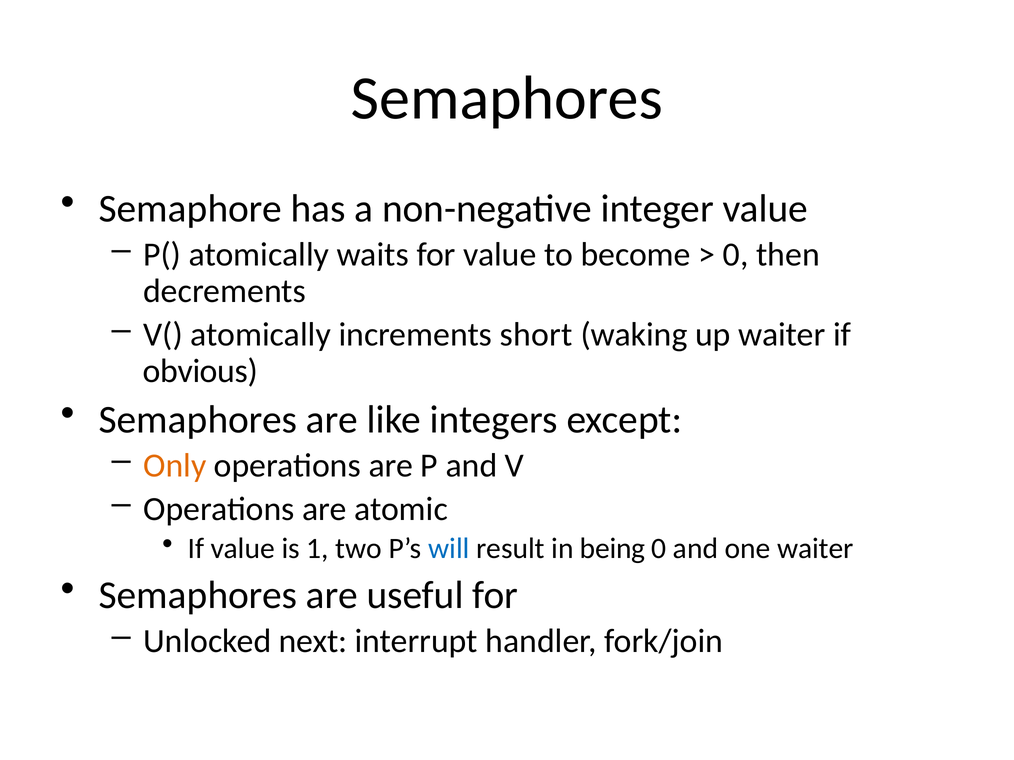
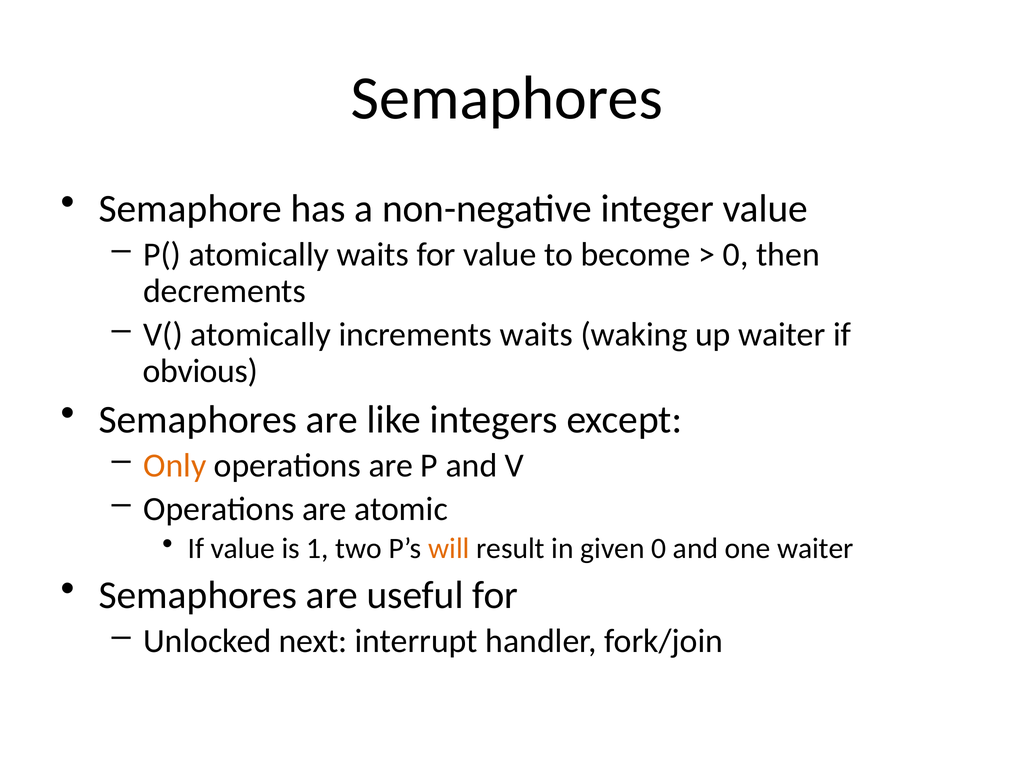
increments short: short -> waits (536, 335)
will colour: blue -> orange (449, 549)
being: being -> given (612, 549)
